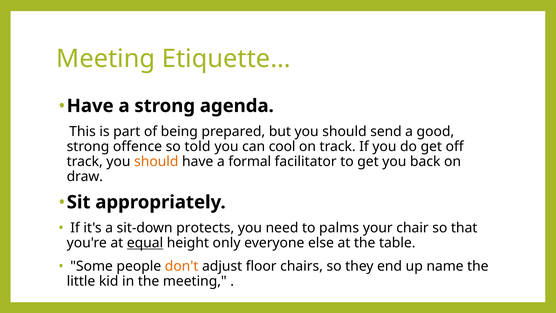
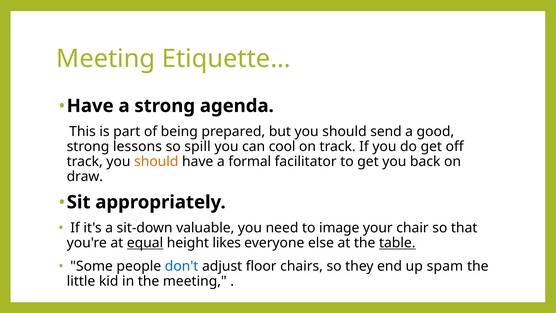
offence: offence -> lessons (137, 146)
told: told -> spill (198, 146)
protects: protects -> valuable (205, 228)
palms: palms -> image (339, 228)
only: only -> likes (227, 243)
table underline: none -> present (397, 243)
don't colour: orange -> blue (182, 266)
name: name -> spam (445, 266)
